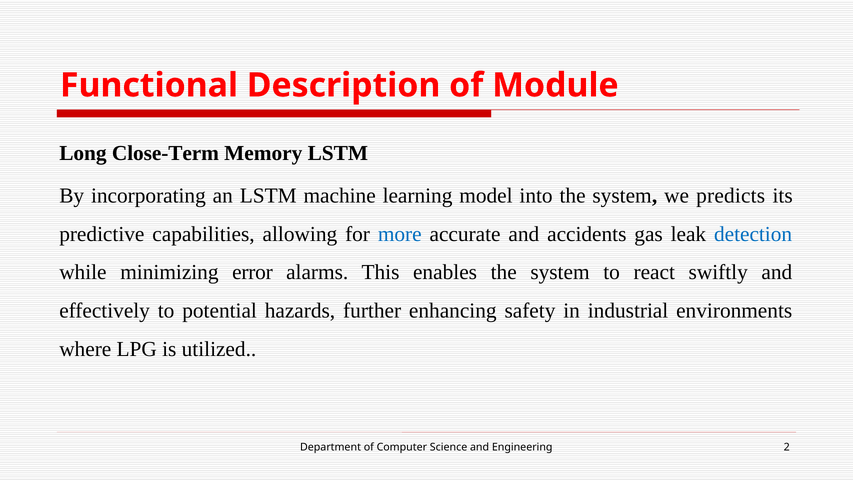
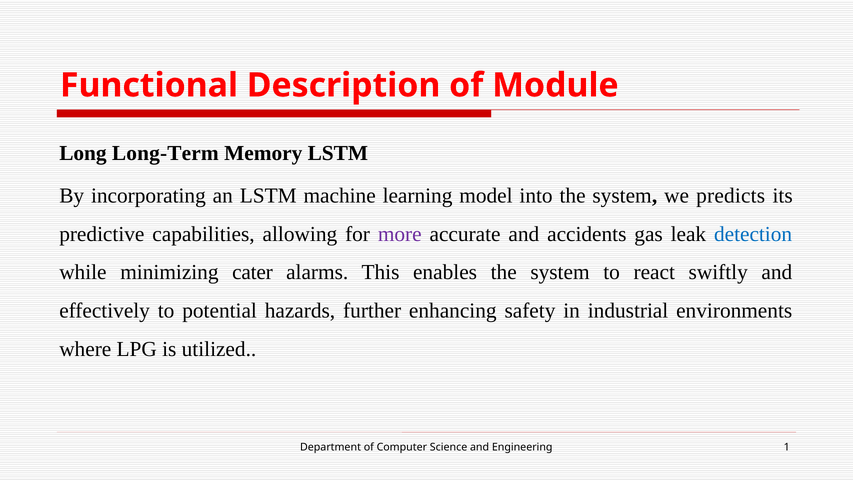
Close-Term: Close-Term -> Long-Term (165, 153)
more colour: blue -> purple (400, 234)
error: error -> cater (252, 272)
2: 2 -> 1 (787, 447)
